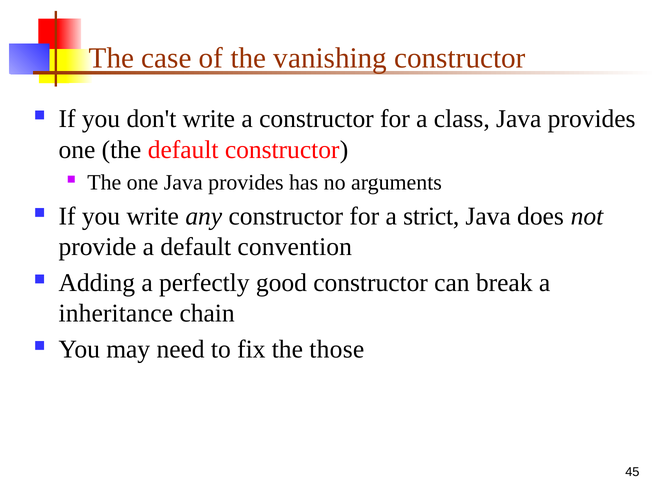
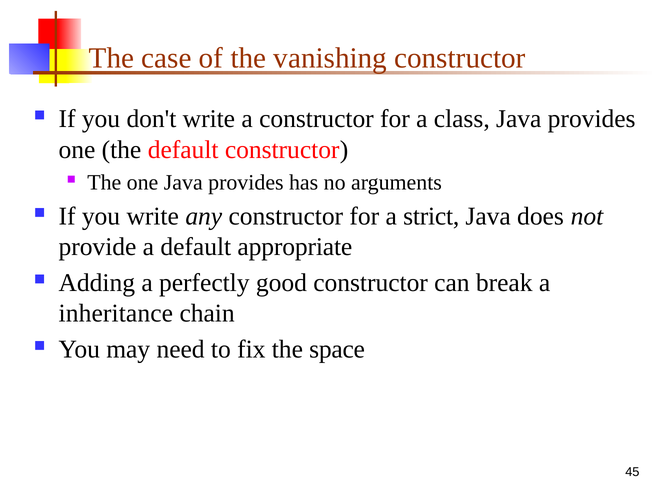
convention: convention -> appropriate (295, 247)
those: those -> space (337, 349)
